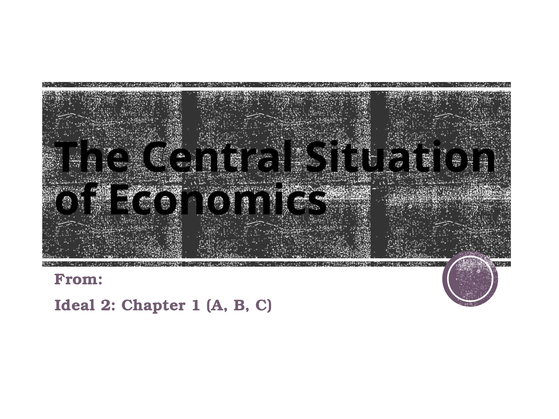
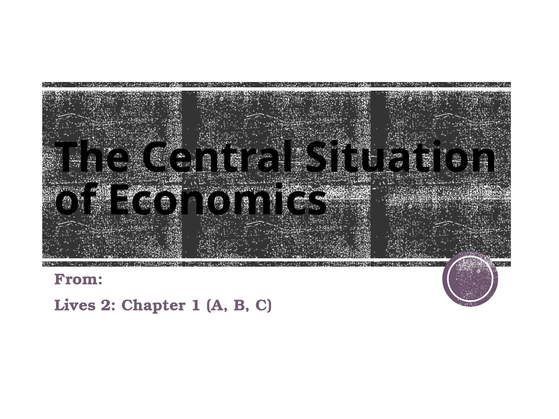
Ideal: Ideal -> Lives (75, 305)
